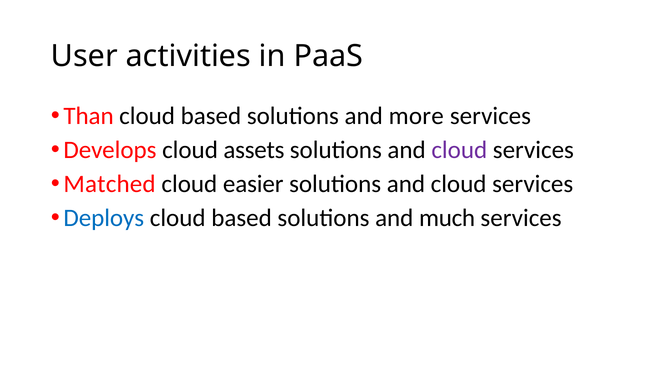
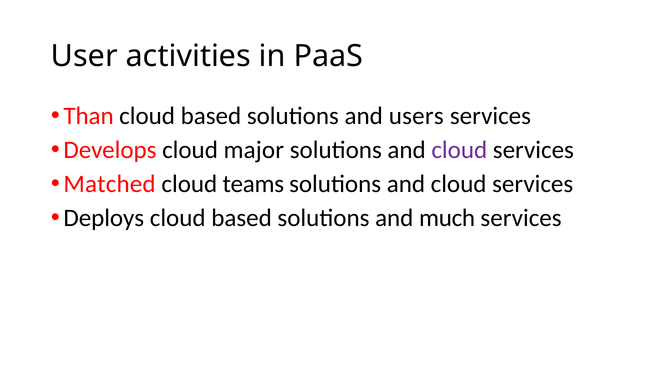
more: more -> users (416, 116)
assets: assets -> major (254, 150)
easier: easier -> teams (253, 184)
Deploys colour: blue -> black (104, 218)
